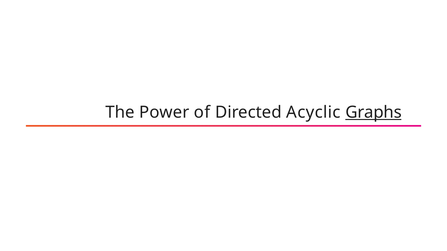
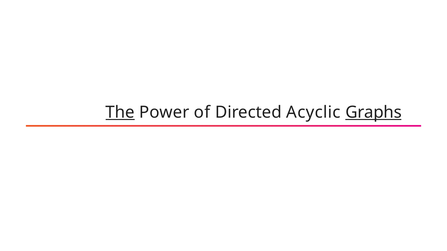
The underline: none -> present (120, 112)
